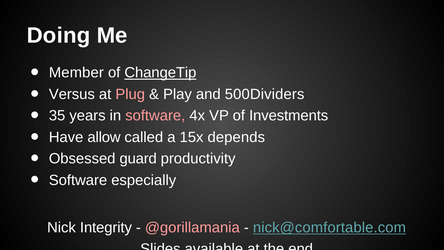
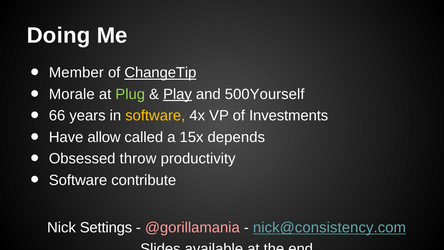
Versus: Versus -> Morale (72, 94)
Plug colour: pink -> light green (130, 94)
Play underline: none -> present (177, 94)
500Dividers: 500Dividers -> 500Yourself (265, 94)
35: 35 -> 66 (57, 116)
software colour: pink -> yellow (155, 116)
guard: guard -> throw (138, 159)
especially: especially -> contribute (144, 180)
Integrity: Integrity -> Settings (106, 227)
nick@comfortable.com: nick@comfortable.com -> nick@consistency.com (329, 227)
